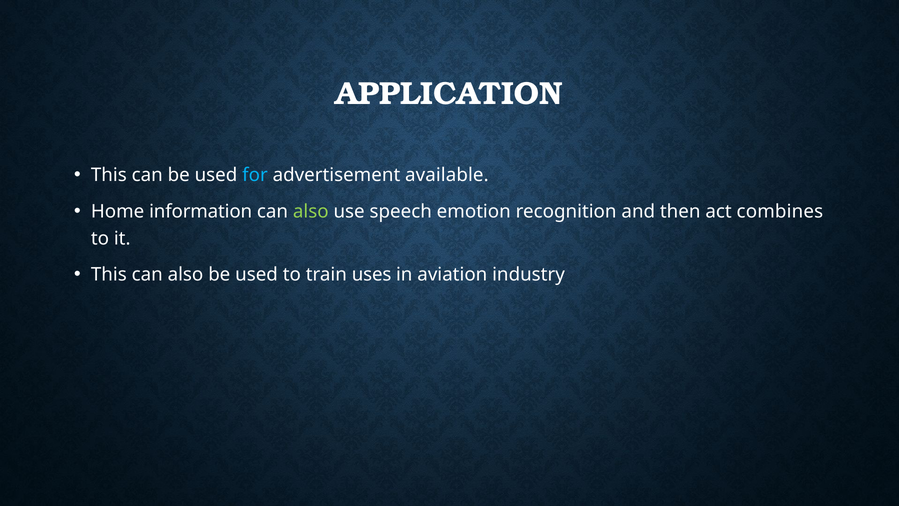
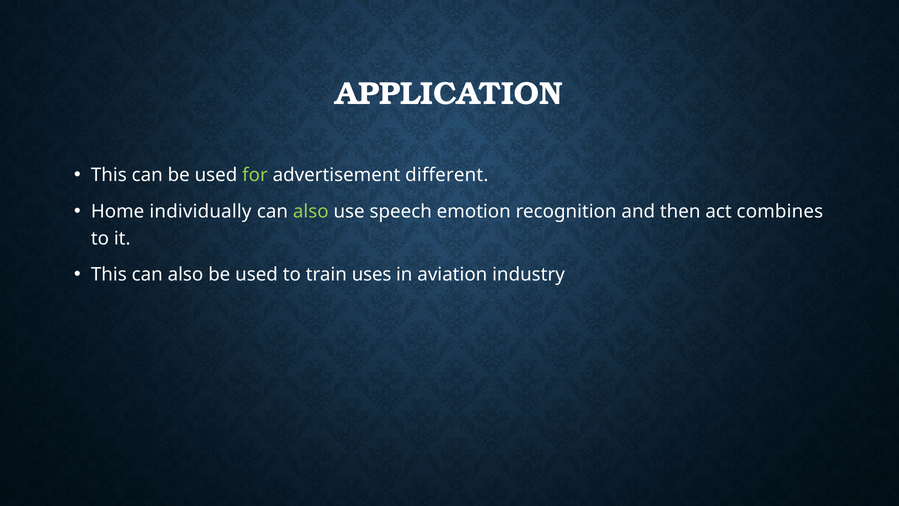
for colour: light blue -> light green (255, 175)
available: available -> different (447, 175)
information: information -> individually (200, 211)
